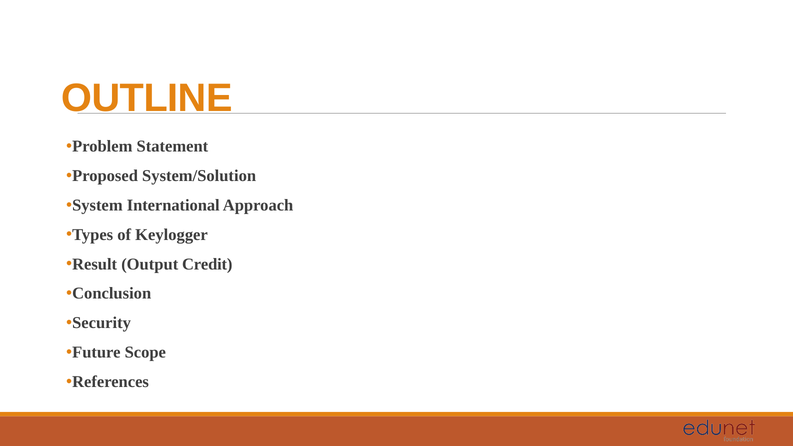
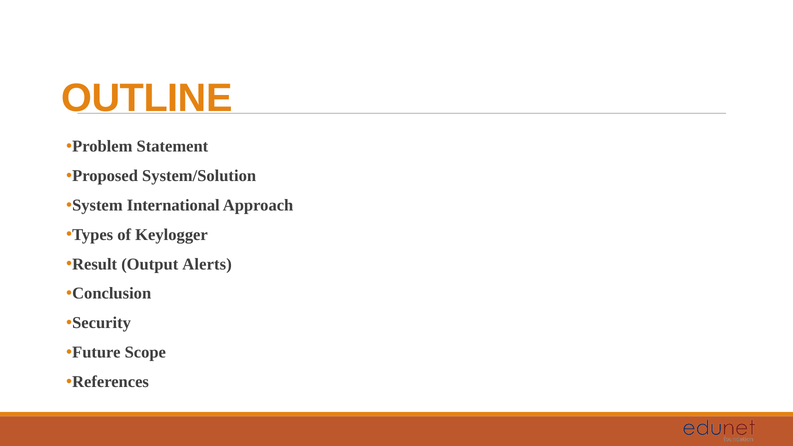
Credit: Credit -> Alerts (207, 264)
